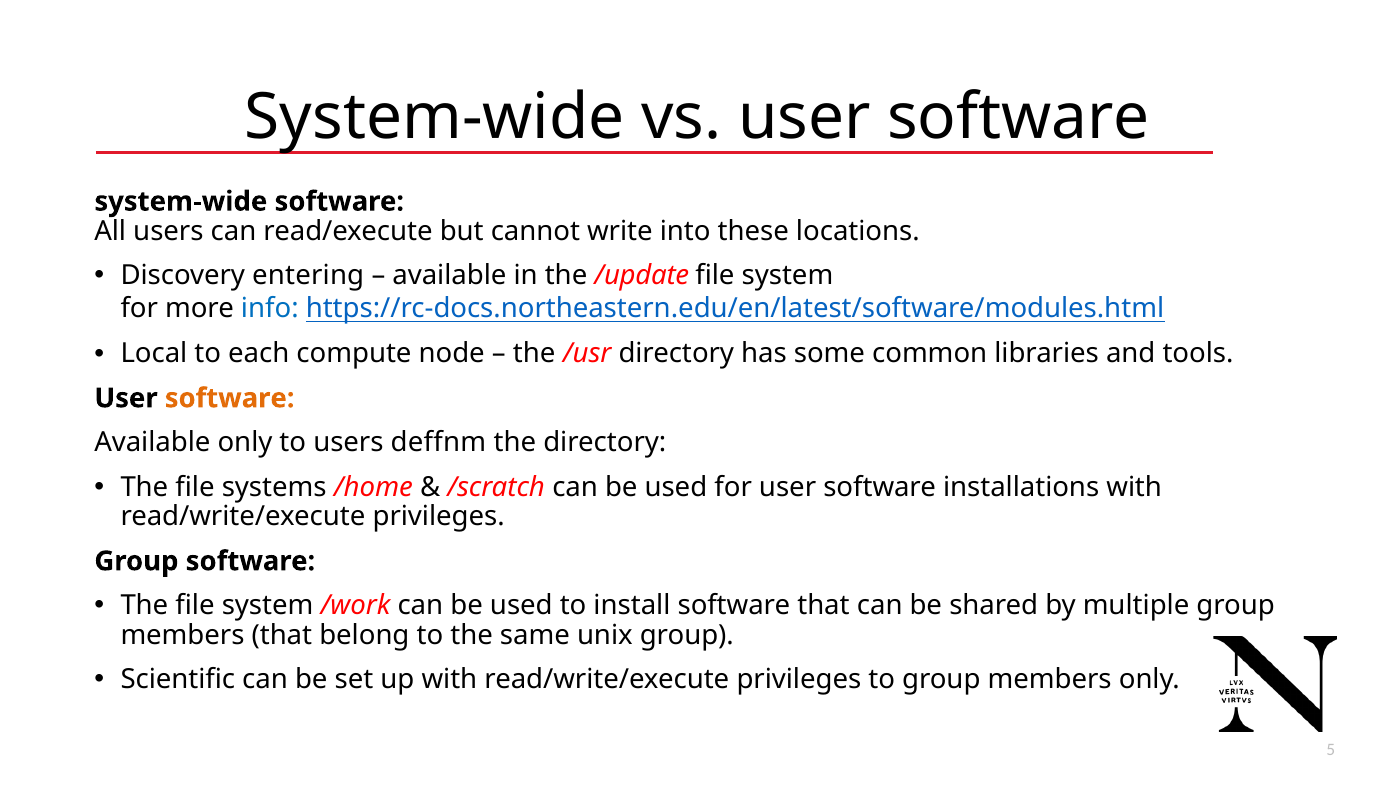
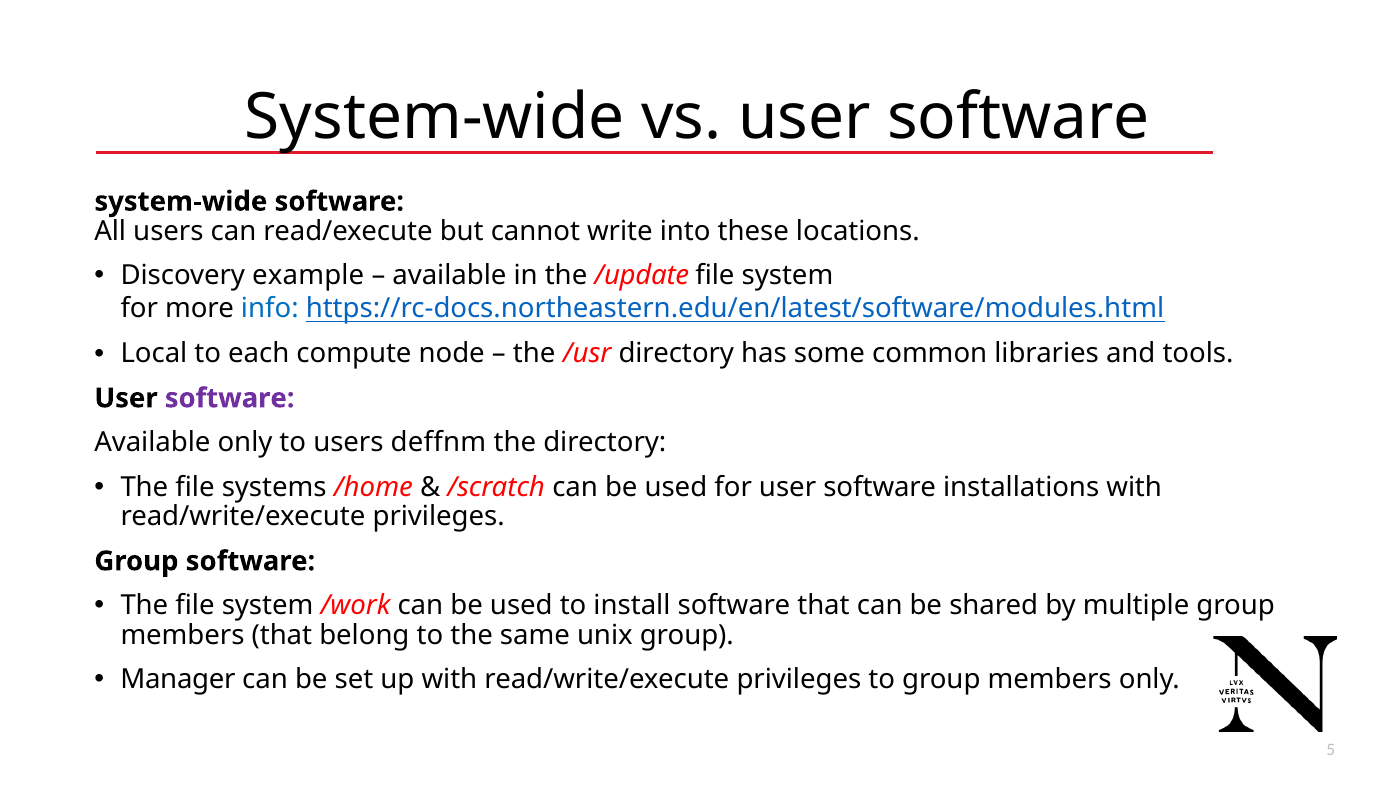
entering: entering -> example (308, 276)
software colour: orange -> purple (230, 398)
Scientific: Scientific -> Manager (178, 680)
